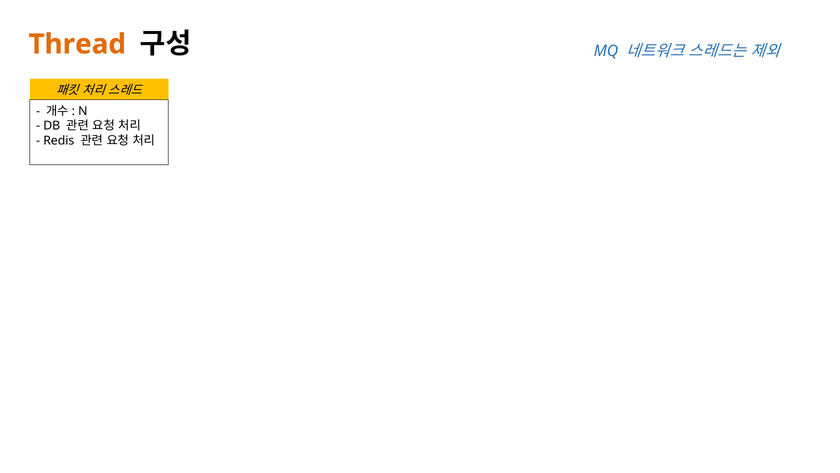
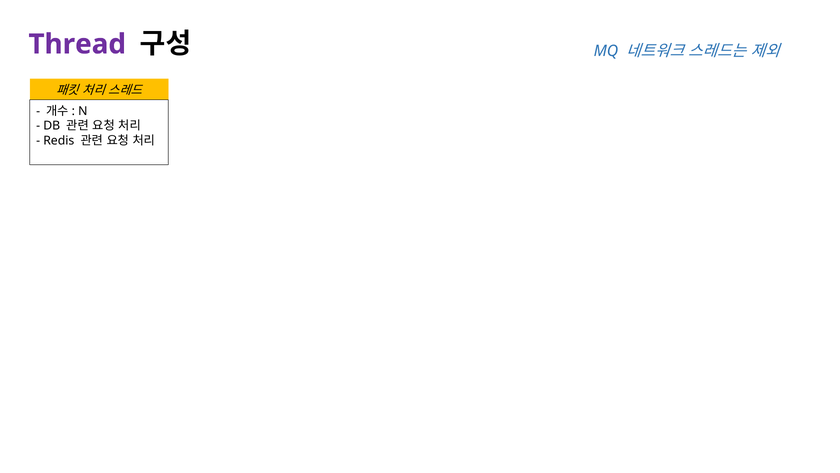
Thread colour: orange -> purple (77, 44)
